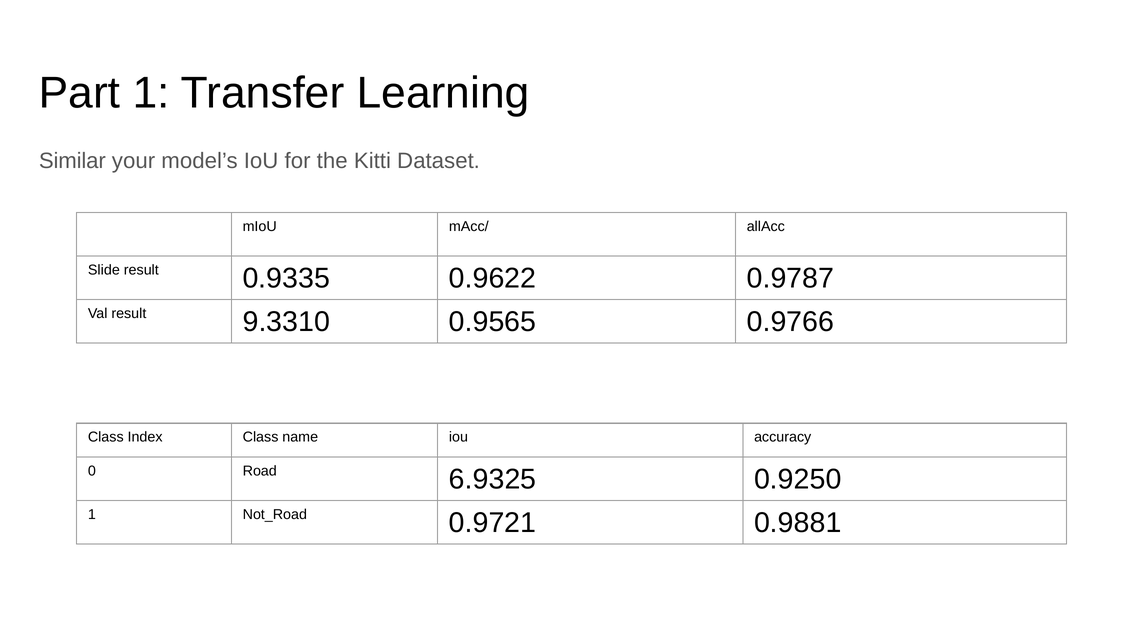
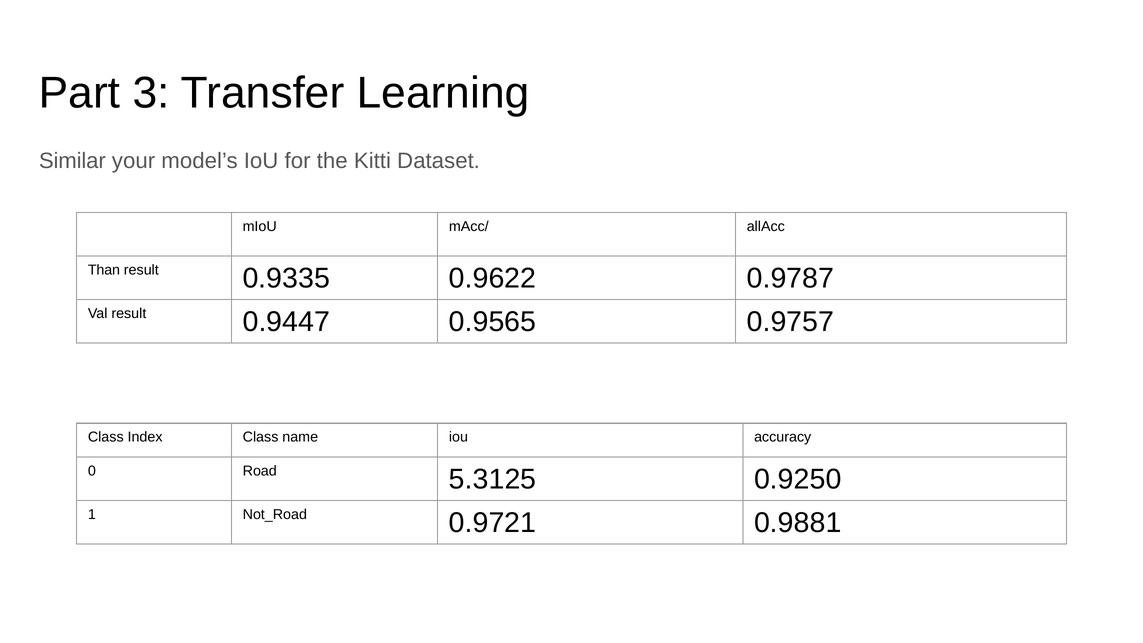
Part 1: 1 -> 3 (151, 93)
Slide: Slide -> Than (104, 270)
9.3310: 9.3310 -> 0.9447 (286, 322)
0.9766: 0.9766 -> 0.9757 (790, 322)
6.9325: 6.9325 -> 5.3125 (493, 479)
